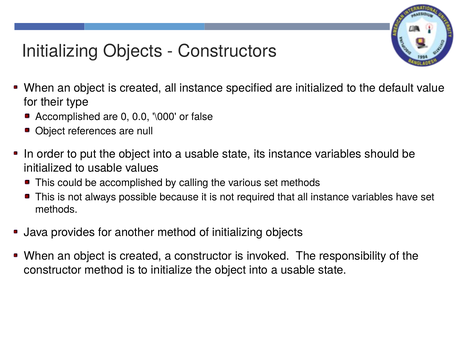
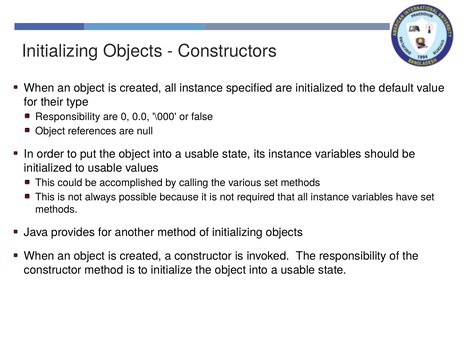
Accomplished: Accomplished -> Responsibility (68, 117)
